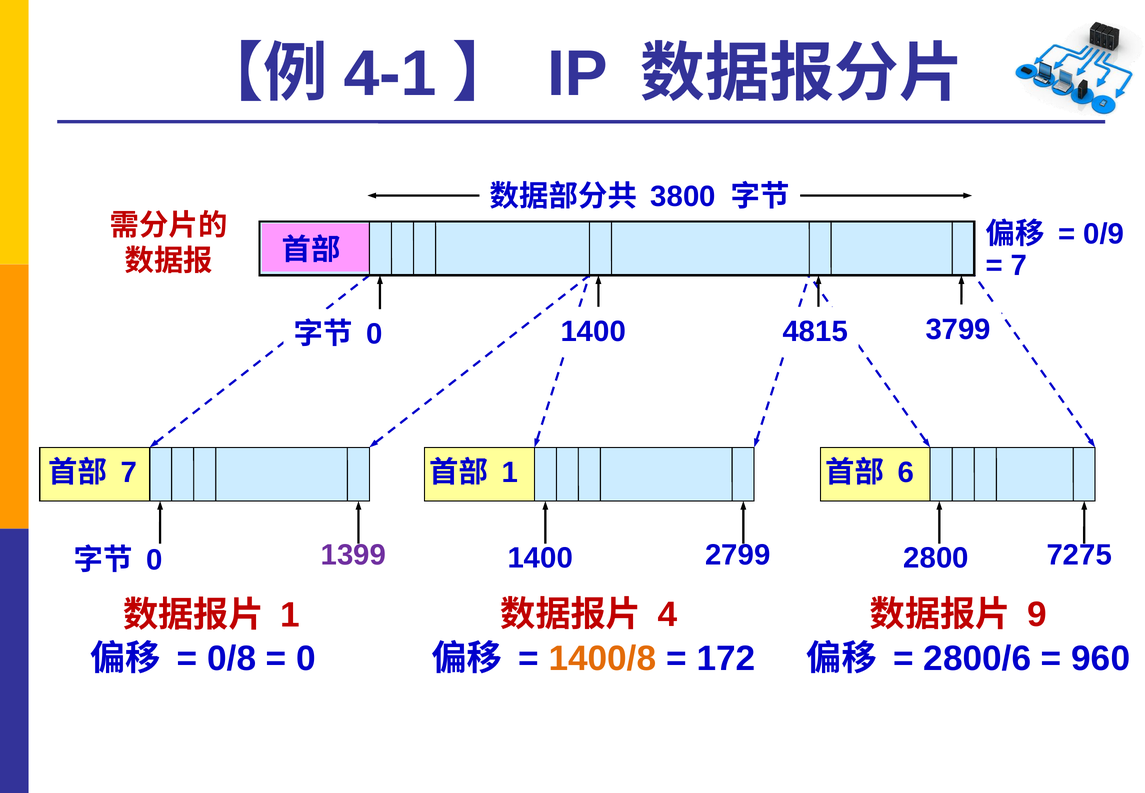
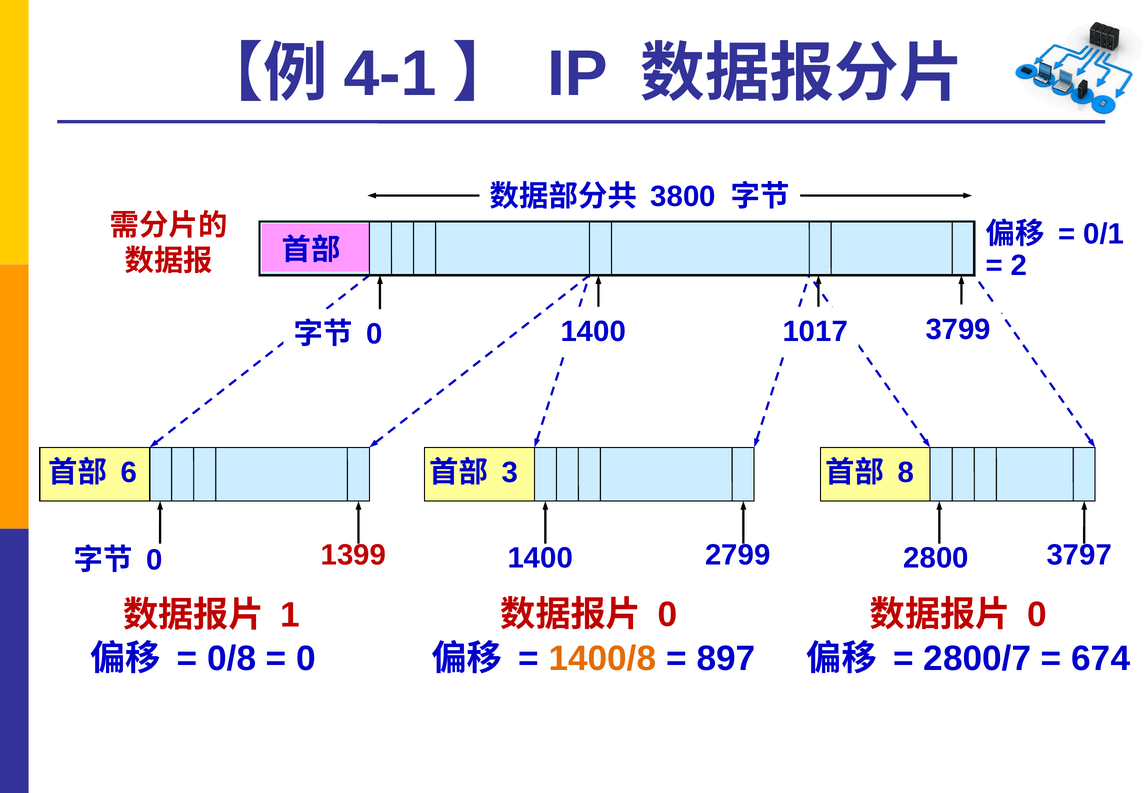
0/9: 0/9 -> 0/1 (1104, 234)
7: 7 -> 2 (1019, 265)
4815: 4815 -> 1017 (815, 332)
7: 7 -> 6 (129, 472)
1: 1 -> 3 (510, 472)
6: 6 -> 8 (906, 472)
1399 colour: purple -> red (353, 555)
7275: 7275 -> 3797 (1079, 555)
4: 4 -> 0 (667, 615)
9: 9 -> 0 (1037, 615)
172: 172 -> 897 (726, 658)
2800/6: 2800/6 -> 2800/7 (977, 658)
960: 960 -> 674 (1101, 658)
